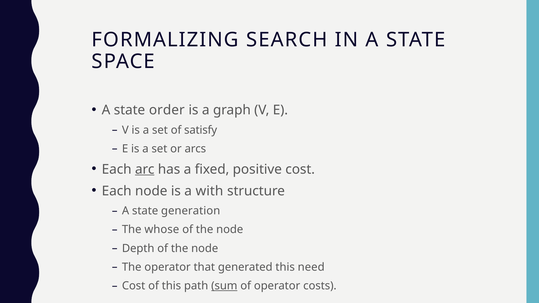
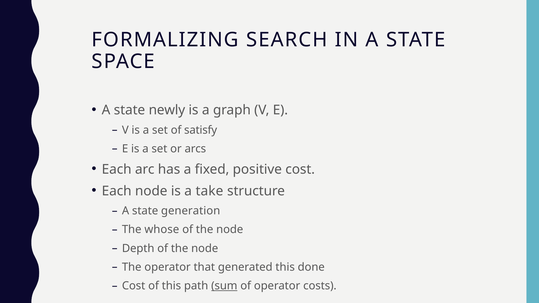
order: order -> newly (167, 110)
arc underline: present -> none (145, 169)
with: with -> take (209, 191)
need: need -> done (311, 267)
